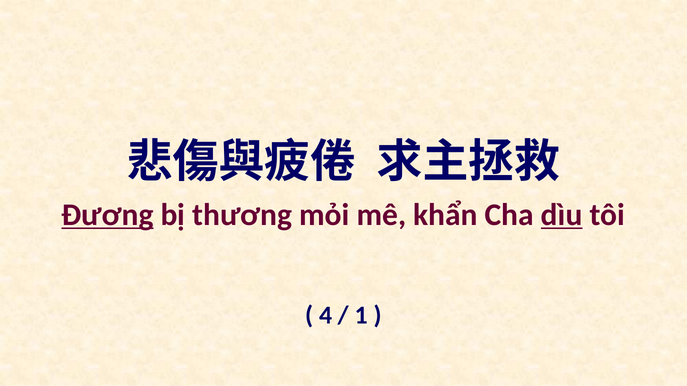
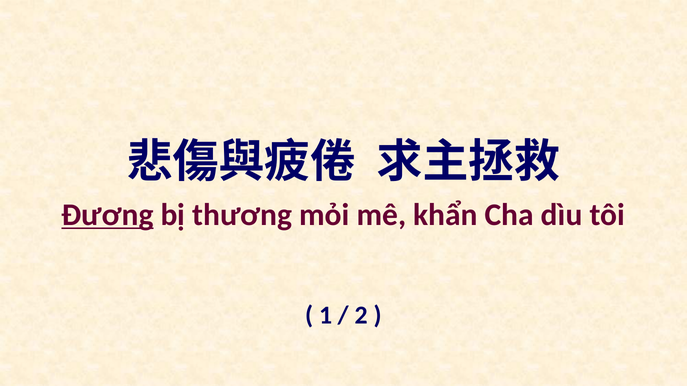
dìu underline: present -> none (562, 215)
4: 4 -> 1 (326, 316)
1: 1 -> 2 (361, 316)
